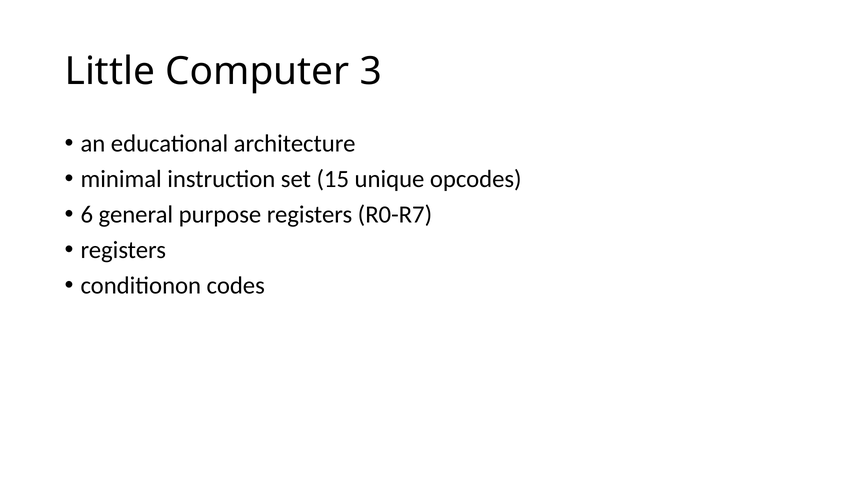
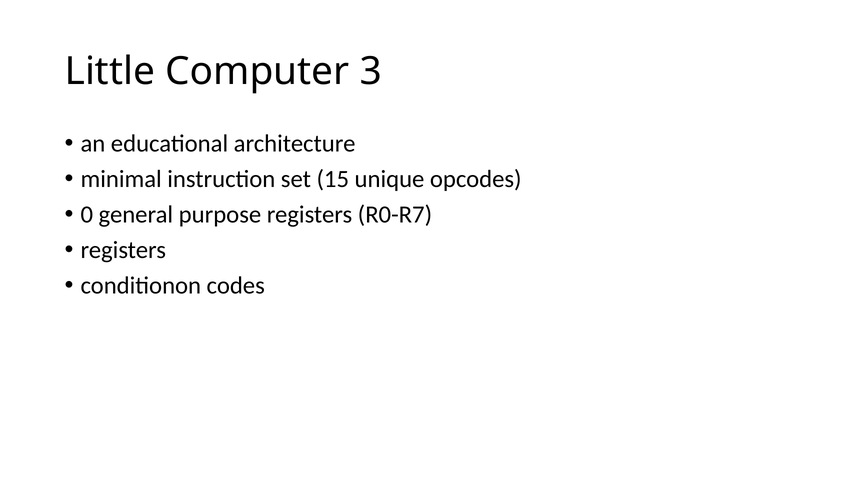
6: 6 -> 0 (87, 214)
